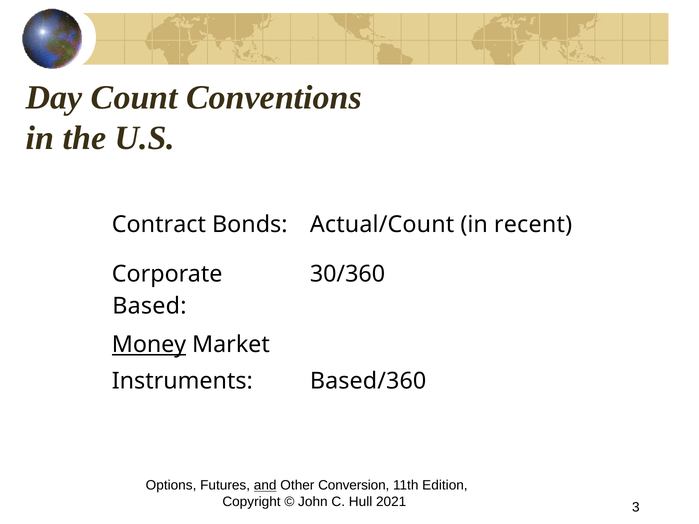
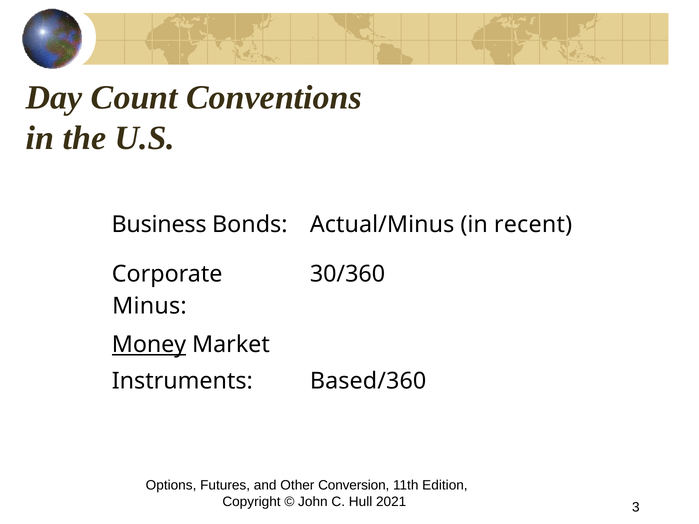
Contract: Contract -> Business (159, 225)
Actual/Count: Actual/Count -> Actual/Minus (382, 225)
Based: Based -> Minus (149, 306)
and underline: present -> none (265, 486)
